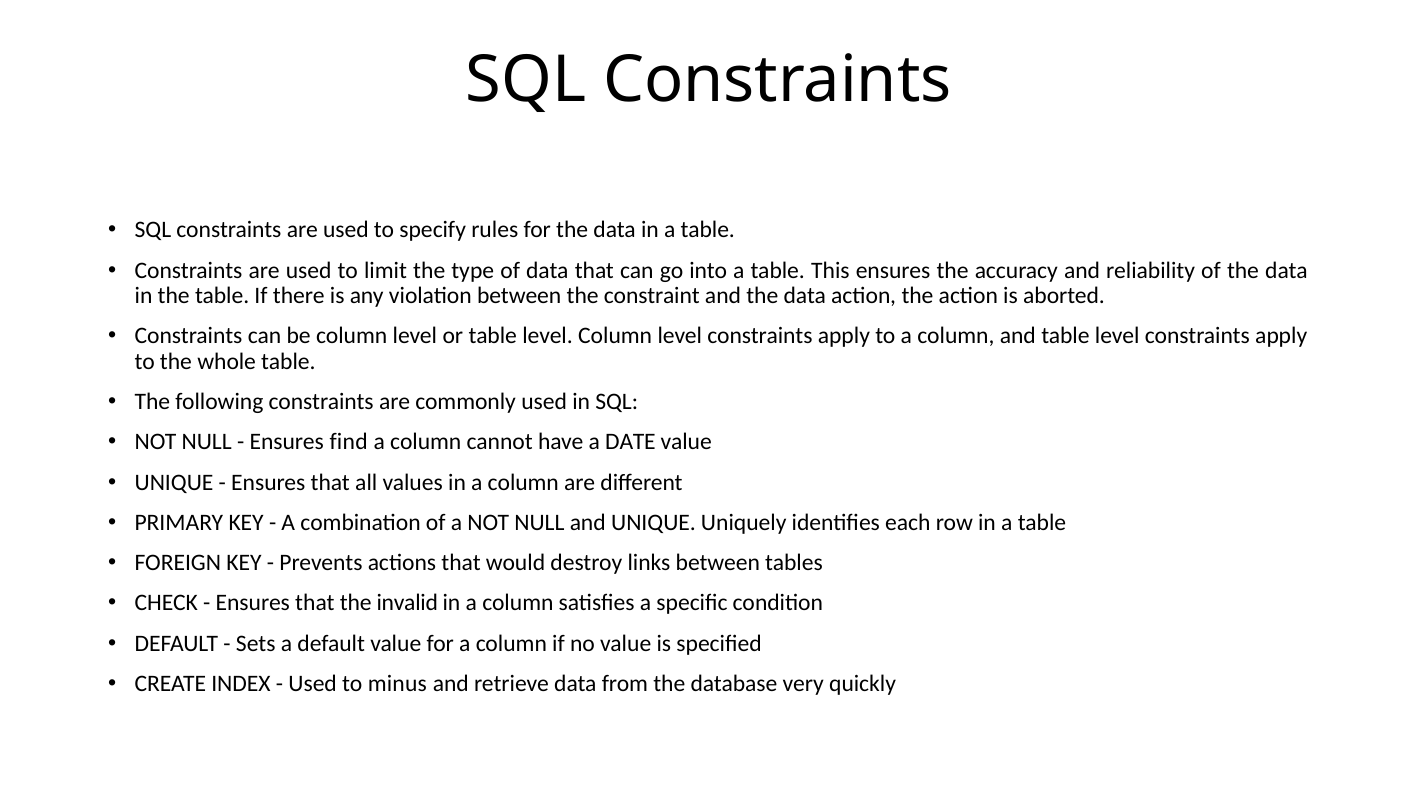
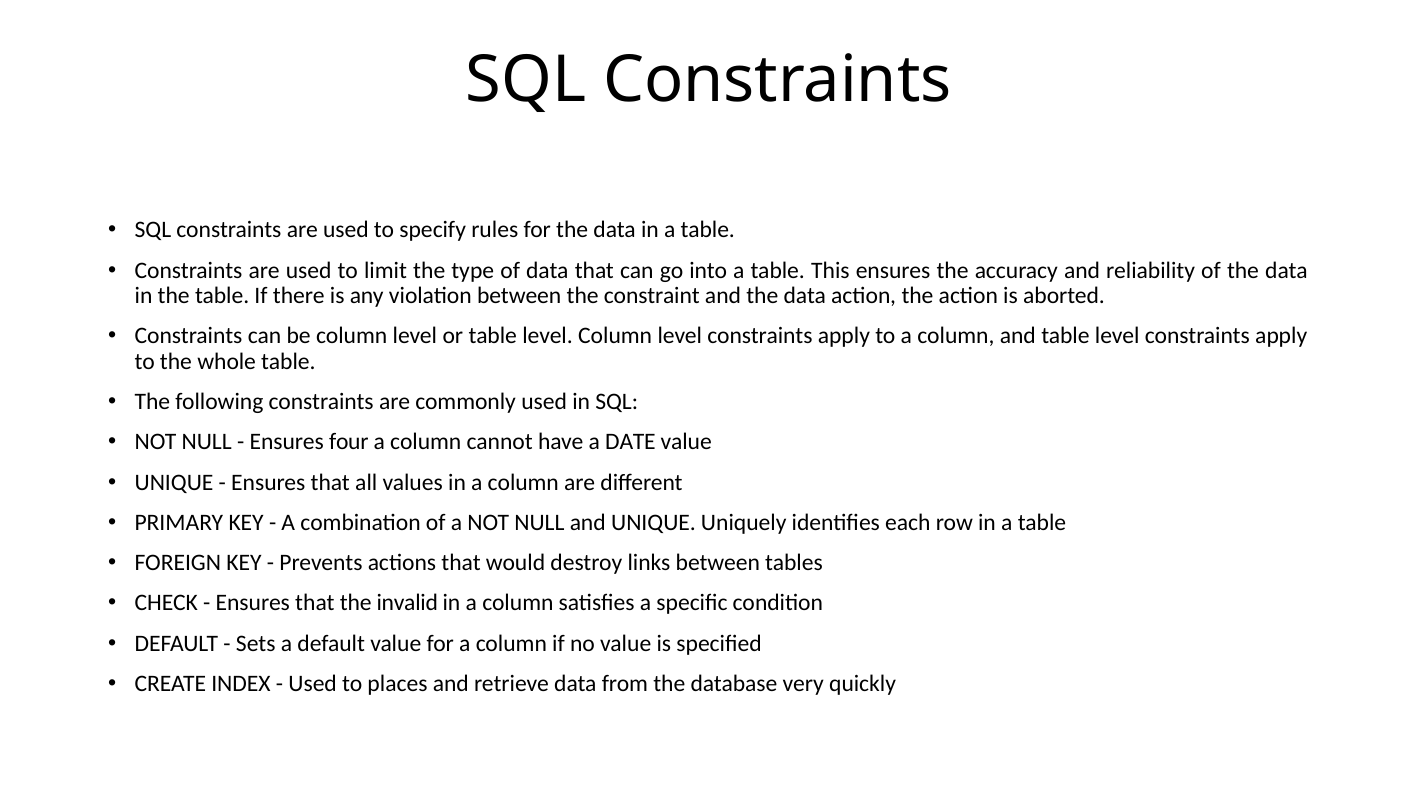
find: find -> four (349, 442)
minus: minus -> places (397, 684)
